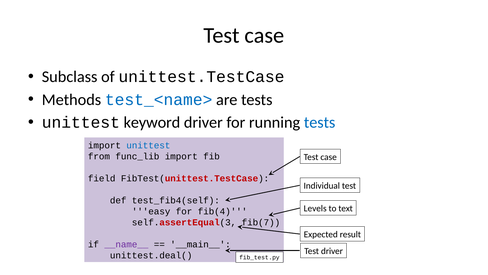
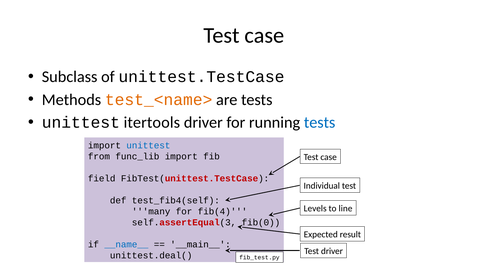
test_<name> colour: blue -> orange (159, 100)
keyword: keyword -> itertools (152, 122)
text: text -> line (346, 208)
easy: easy -> many (151, 211)
fib(7: fib(7 -> fib(0 (261, 222)
__name__ colour: purple -> blue (126, 244)
